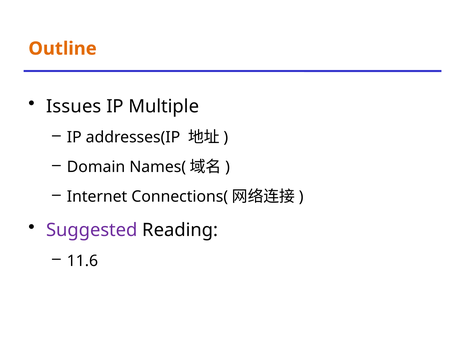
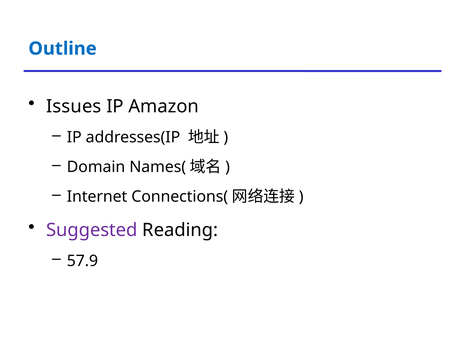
Outline colour: orange -> blue (63, 49)
Multiple: Multiple -> Amazon (164, 106)
11.6: 11.6 -> 57.9 (82, 261)
